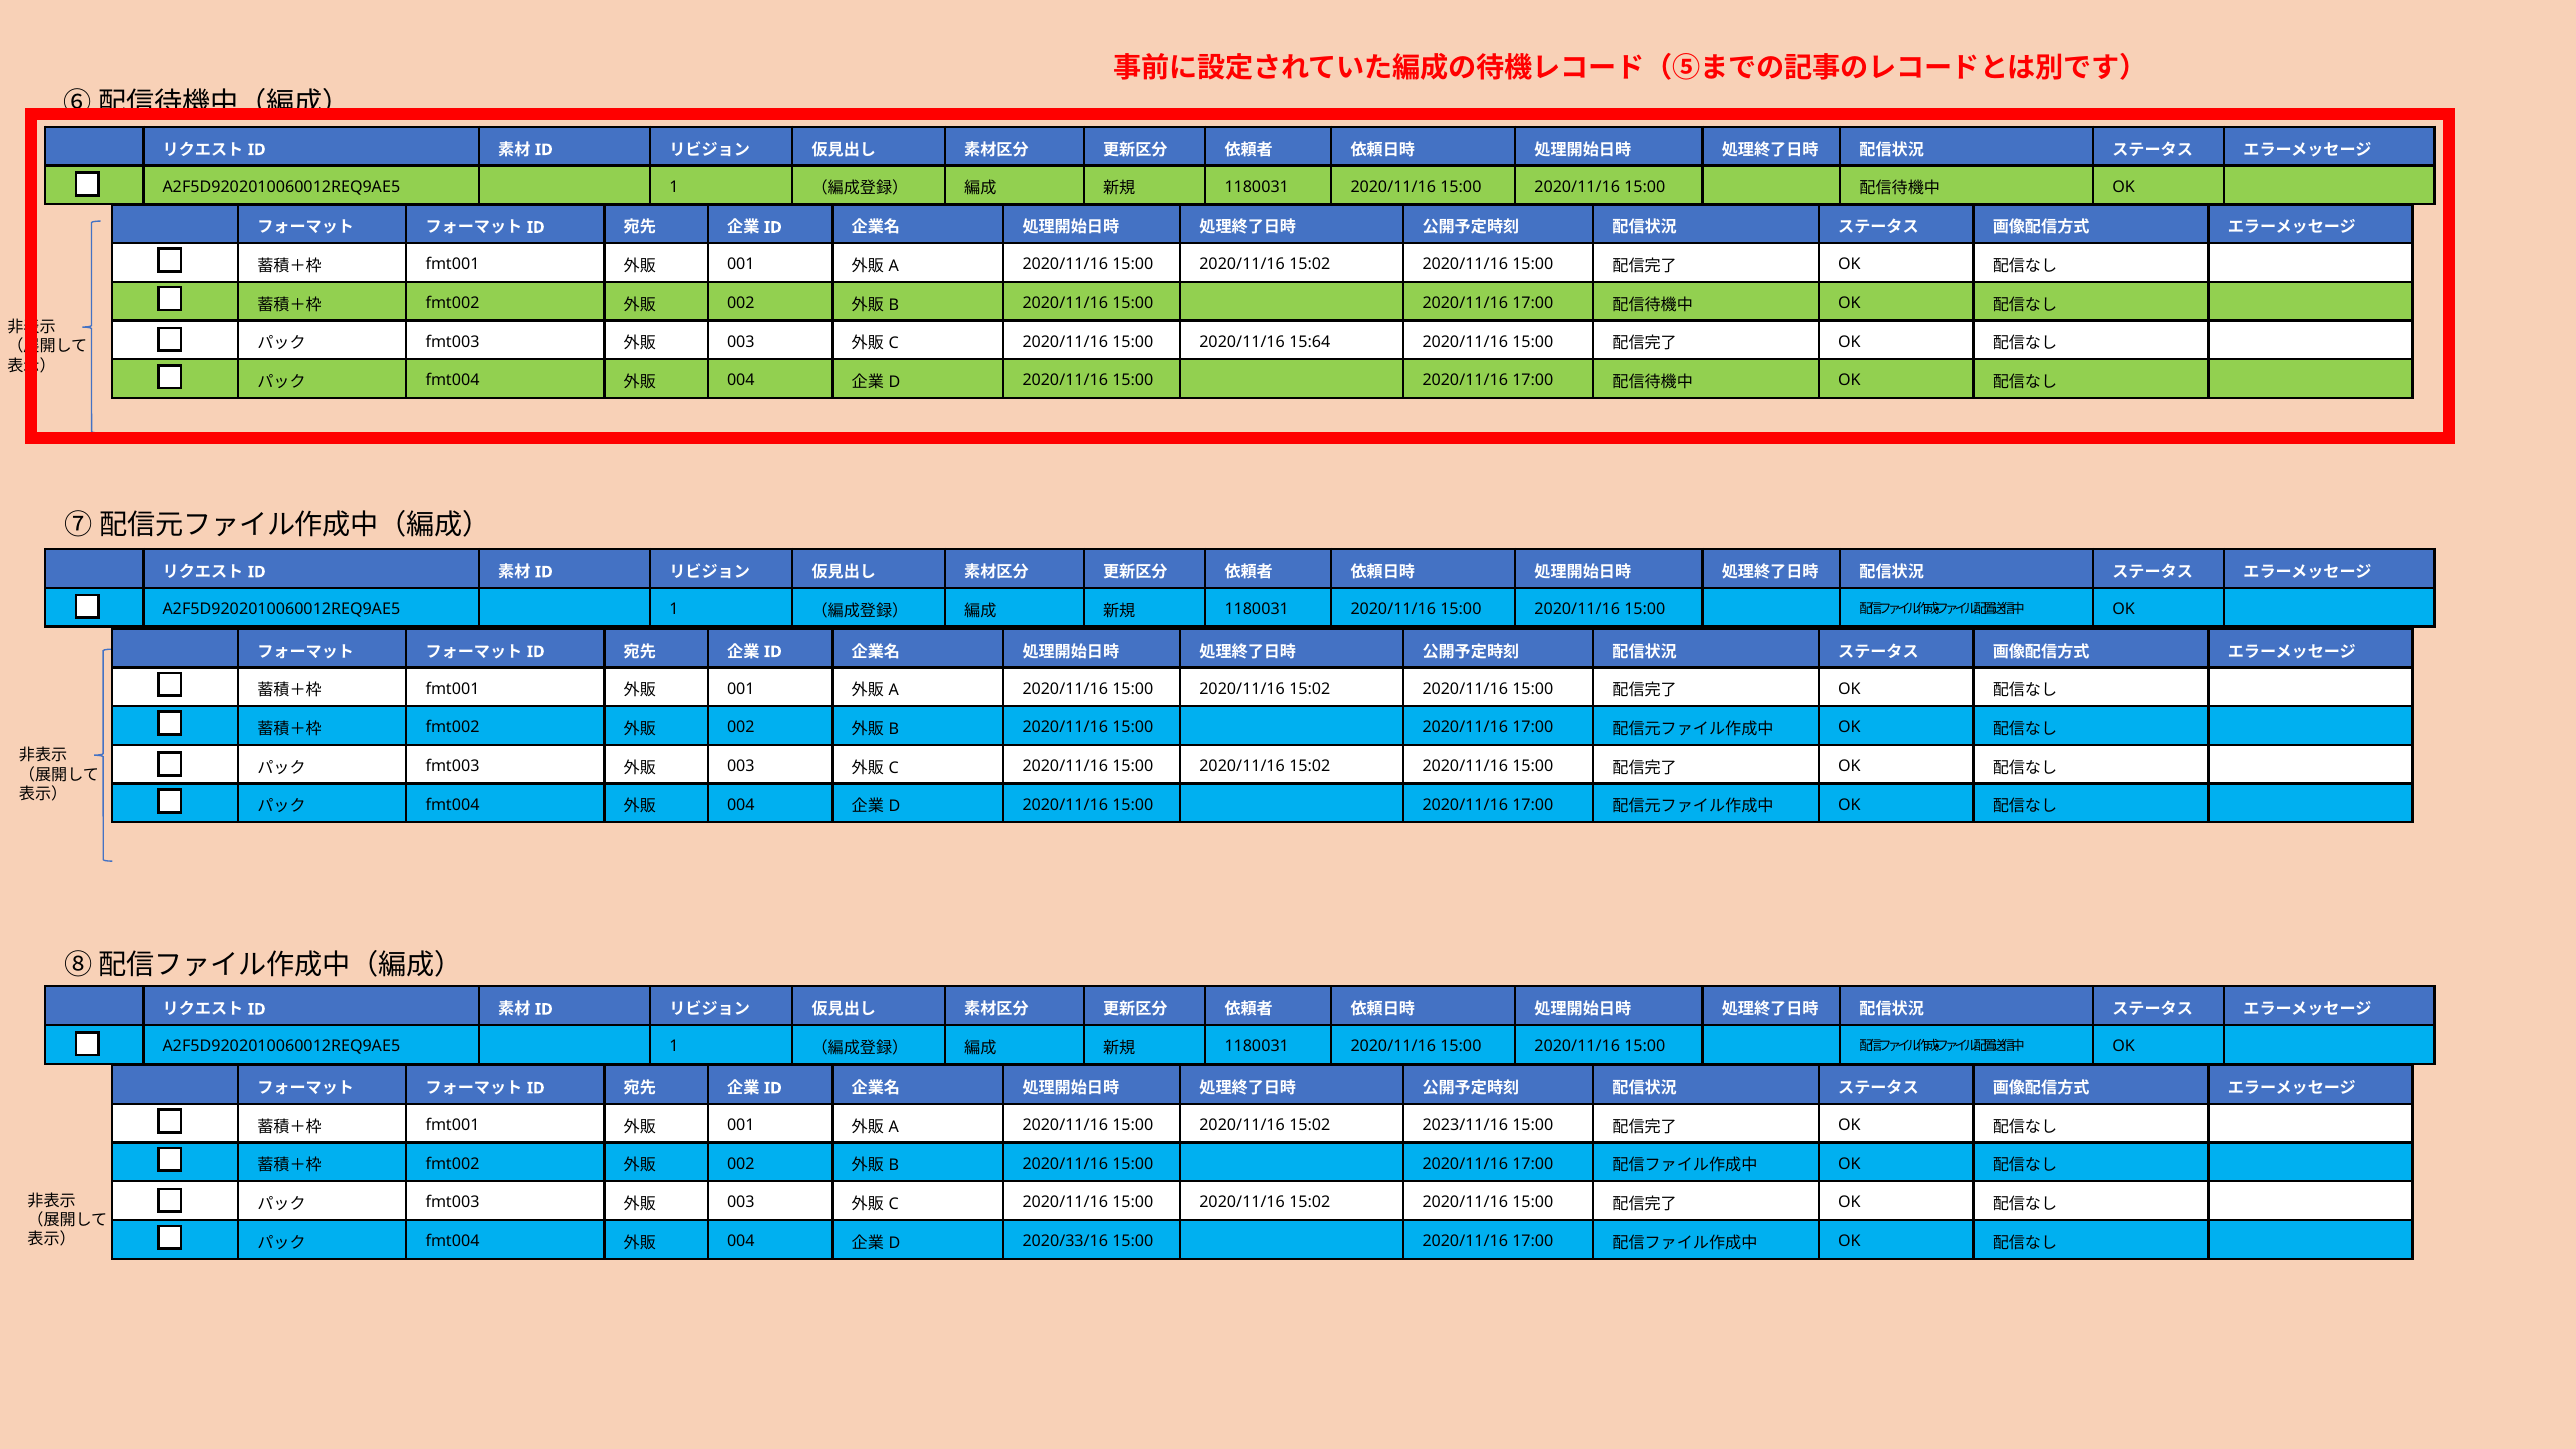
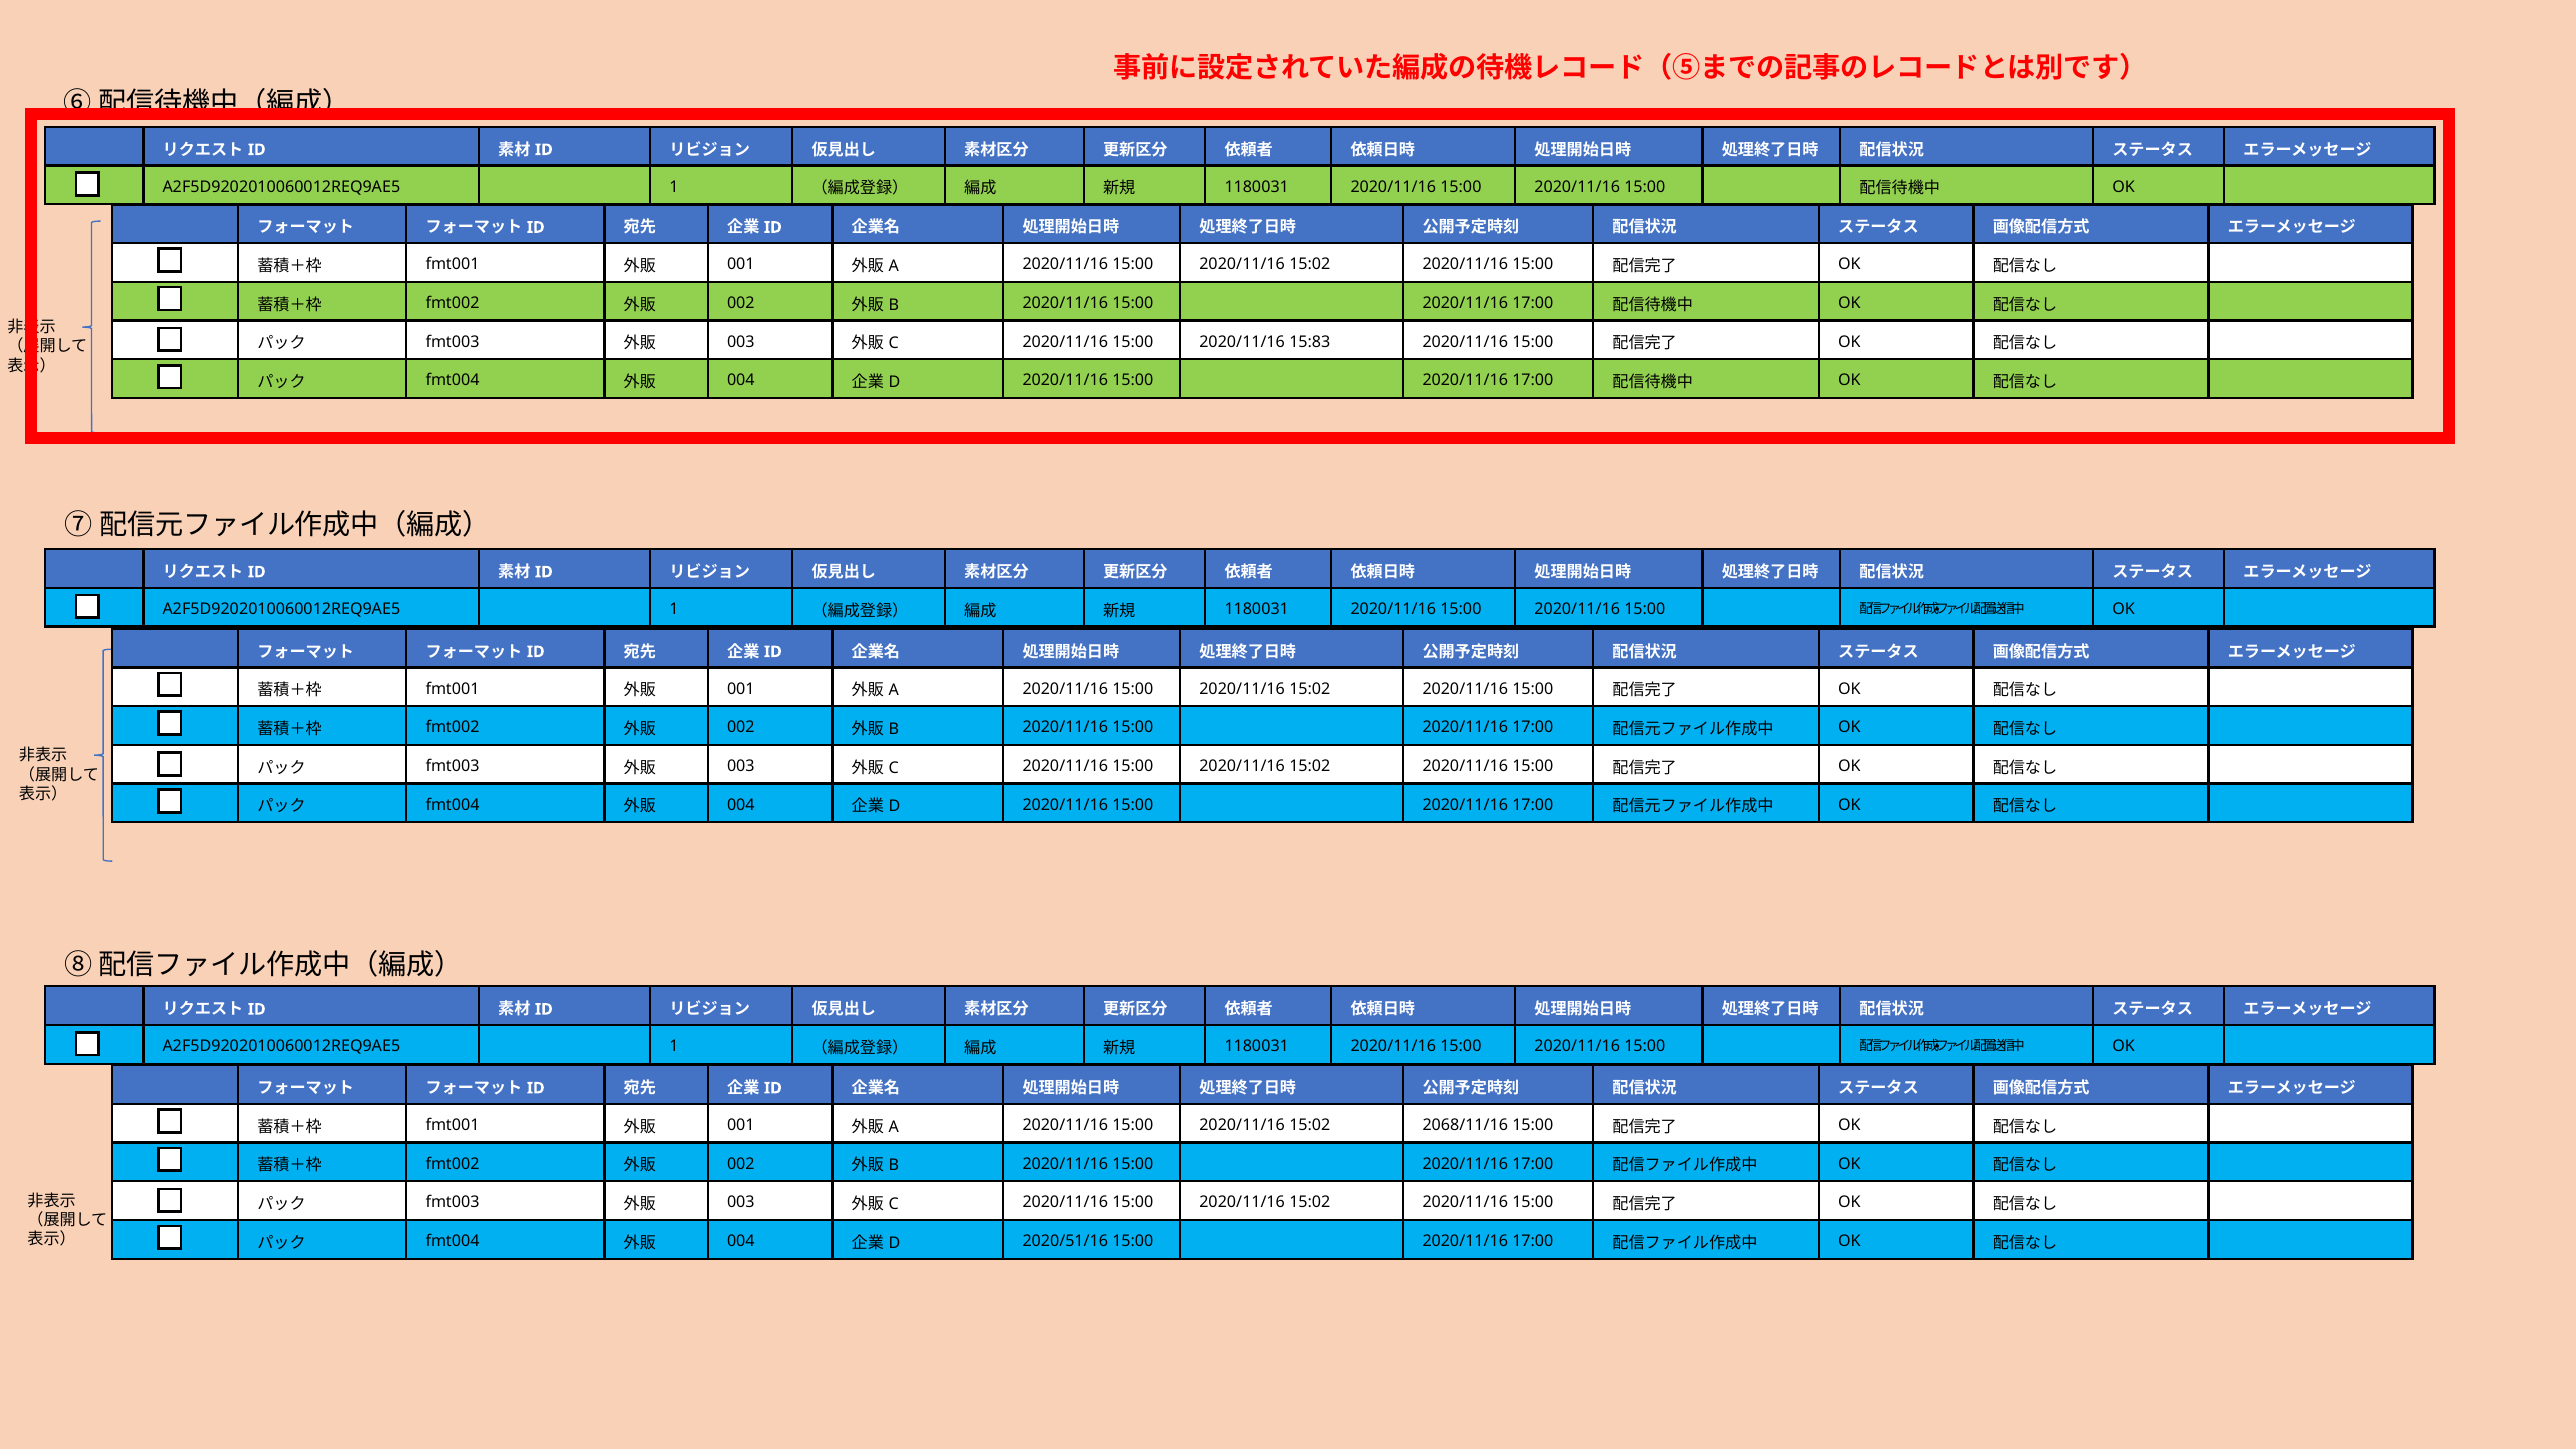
15:64: 15:64 -> 15:83 (1310, 342)
2023/11/16: 2023/11/16 -> 2068/11/16 (1465, 1125)
2020/33/16: 2020/33/16 -> 2020/51/16 (1065, 1241)
